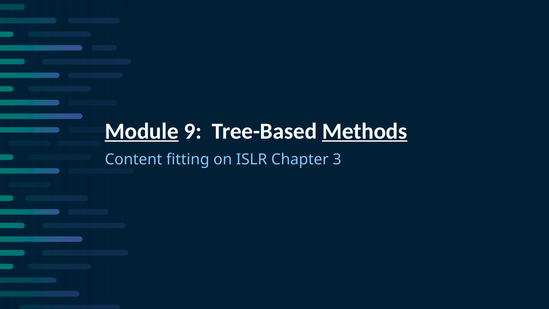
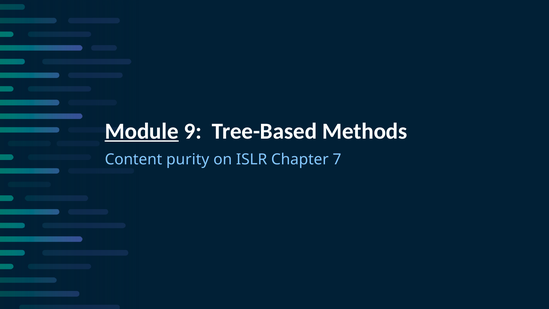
Methods underline: present -> none (365, 131)
fitting: fitting -> purity (188, 159)
3: 3 -> 7 (337, 159)
